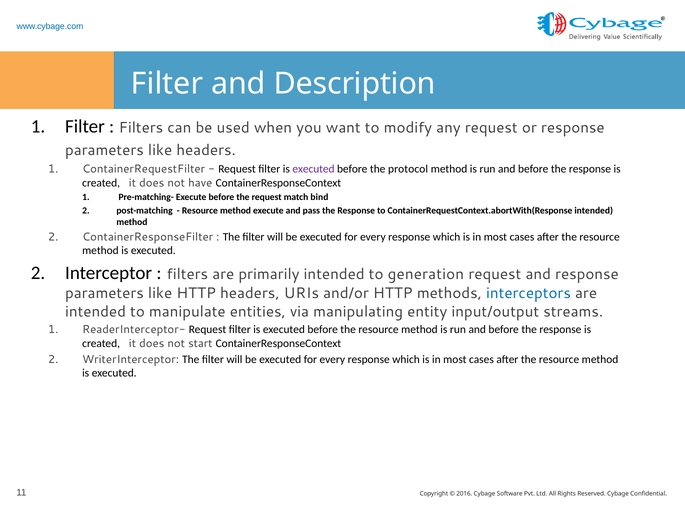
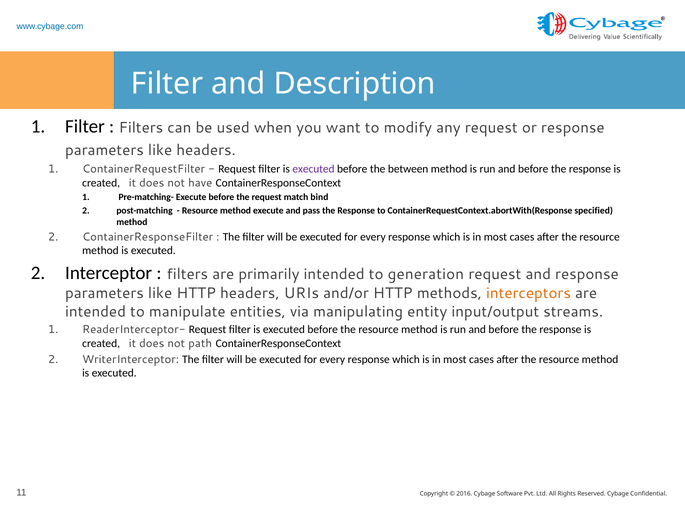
protocol: protocol -> between (408, 169)
ContainerRequestContext.abortWith(Response intended: intended -> specified (594, 211)
interceptors colour: blue -> orange (529, 294)
start: start -> path (200, 344)
